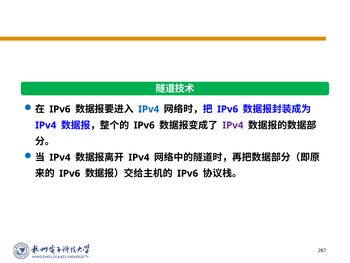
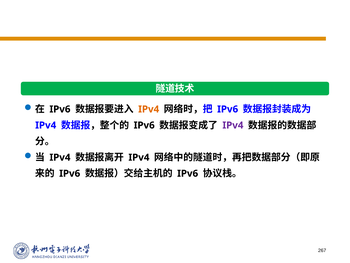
IPv4 colour: blue -> orange (149, 109)
